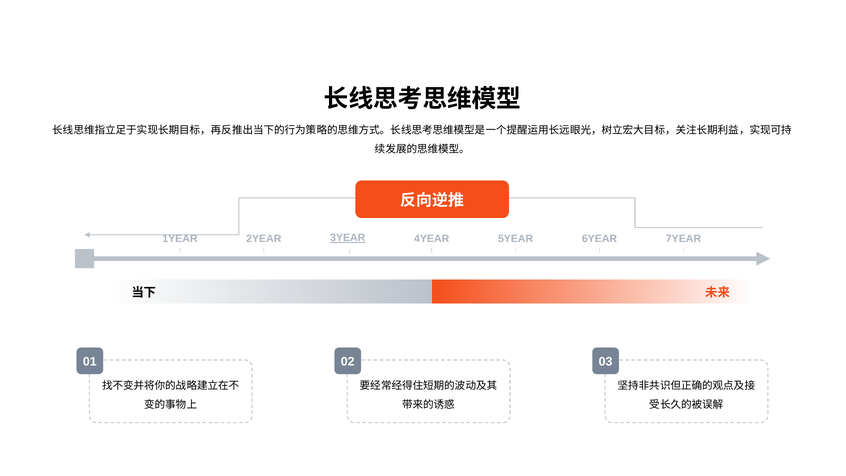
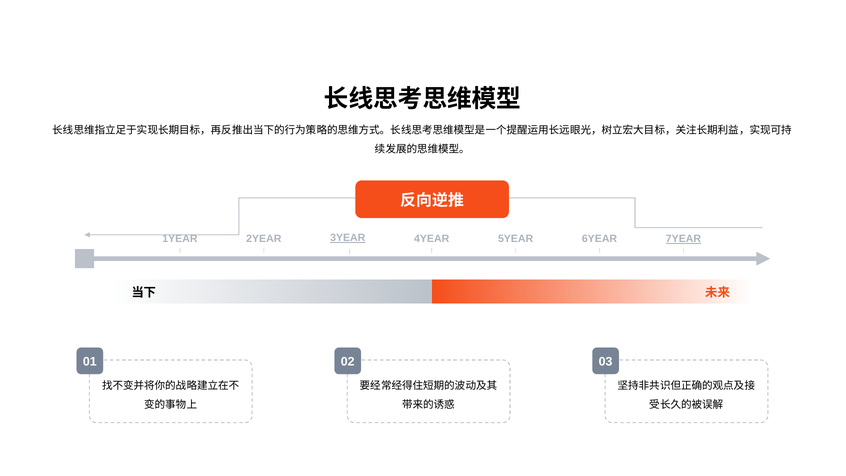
7YEAR underline: none -> present (683, 239)
